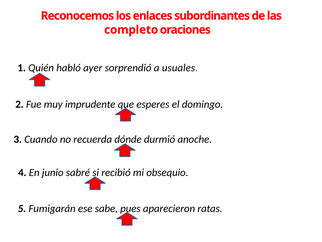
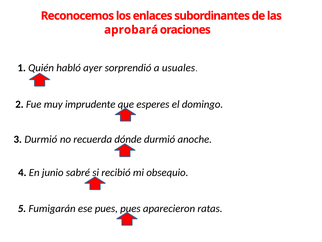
completo: completo -> aprobará (131, 30)
3 Cuando: Cuando -> Durmió (41, 139)
ese sabe: sabe -> pues (106, 208)
